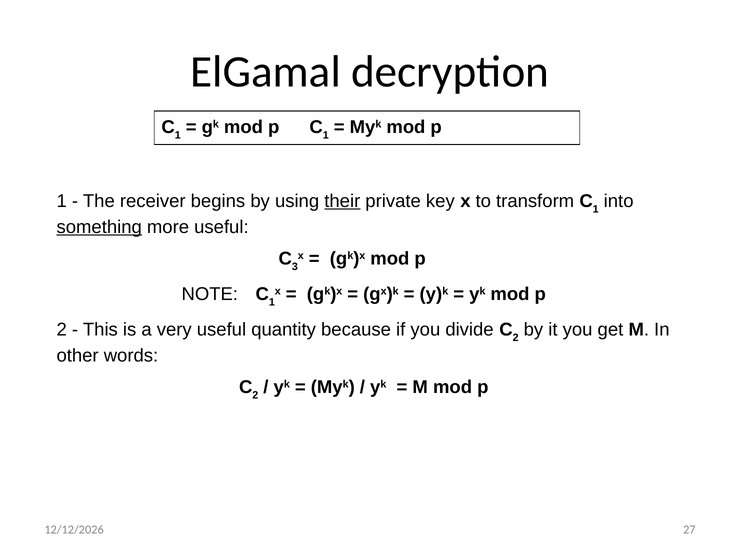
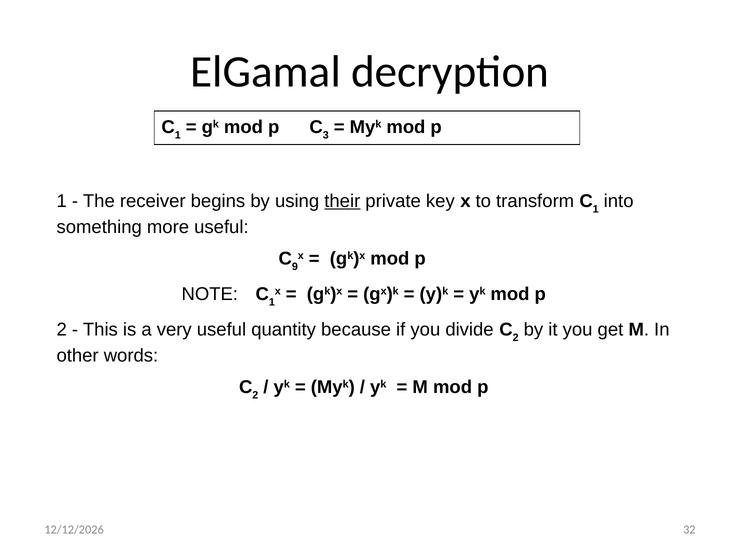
1: 1 -> 3 (326, 135)
something underline: present -> none (99, 227)
3: 3 -> 9 (295, 267)
27: 27 -> 32 (689, 530)
